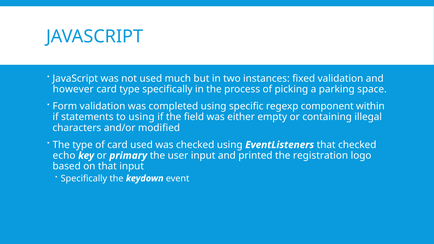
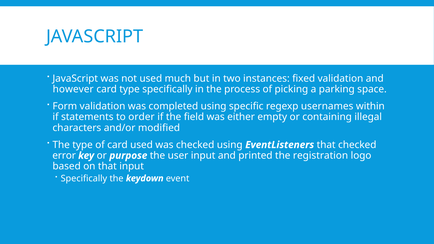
component: component -> usernames (327, 106)
to using: using -> order (142, 117)
echo: echo -> error (64, 156)
primary: primary -> purpose (128, 156)
